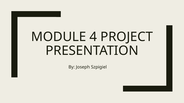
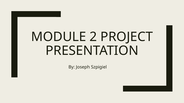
4: 4 -> 2 (93, 37)
